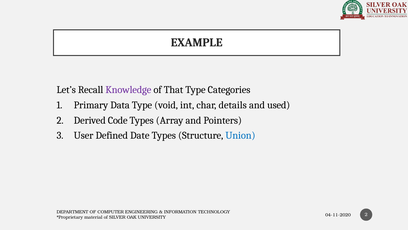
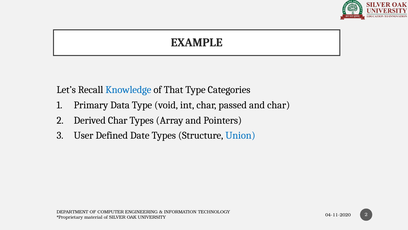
Knowledge colour: purple -> blue (128, 90)
details: details -> passed (233, 105)
and used: used -> char (279, 105)
Derived Code: Code -> Char (118, 120)
